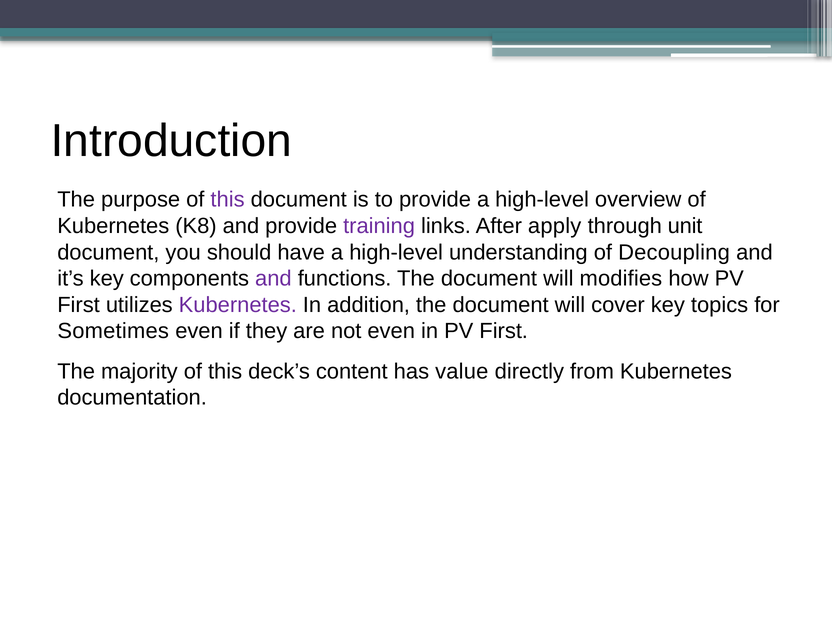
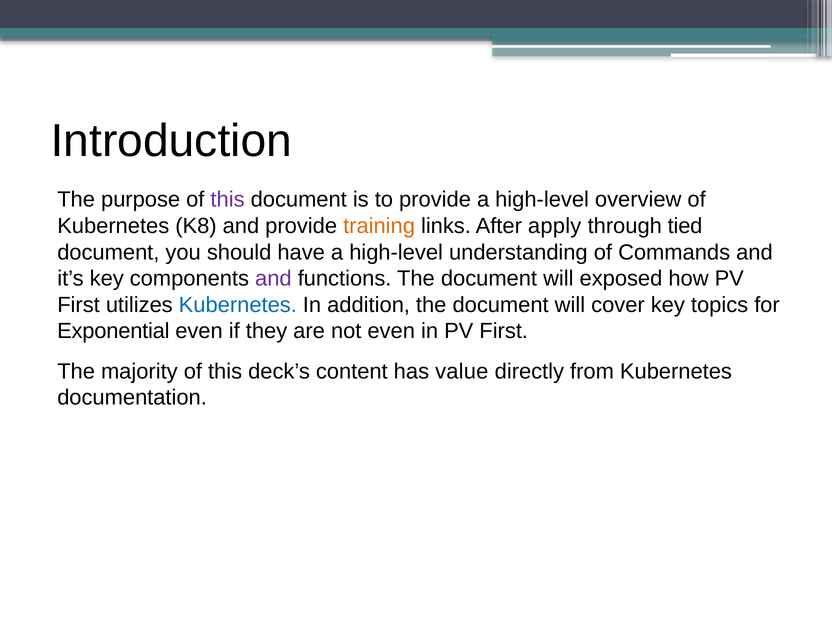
training colour: purple -> orange (379, 226)
unit: unit -> tied (685, 226)
Decoupling: Decoupling -> Commands (674, 252)
modifies: modifies -> exposed (621, 279)
Kubernetes colour: purple -> blue (238, 305)
Sometimes: Sometimes -> Exponential (113, 331)
